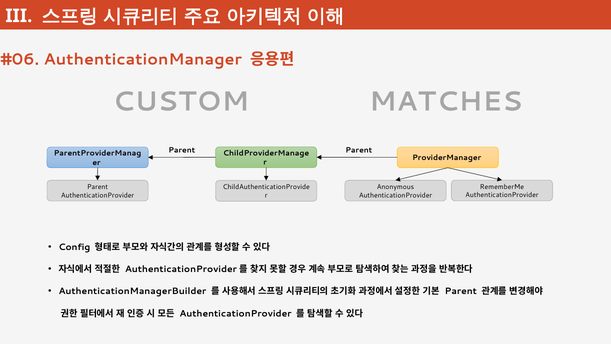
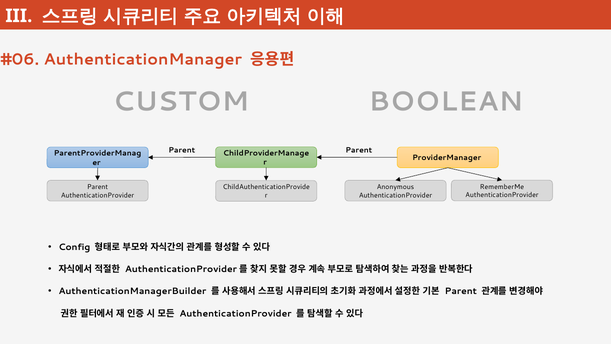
MATCHES: MATCHES -> BOOLEAN (446, 101)
